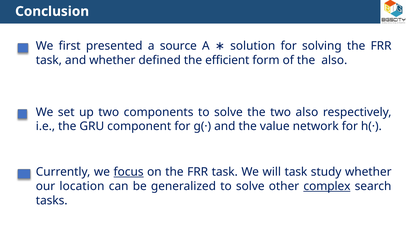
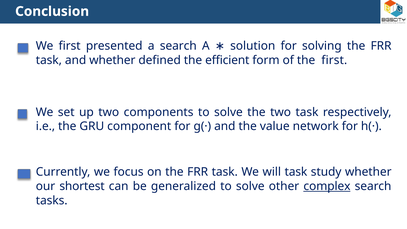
a source: source -> search (178, 46)
the also: also -> first (334, 60)
two also: also -> task (307, 112)
focus underline: present -> none (129, 172)
location: location -> shortest (82, 186)
